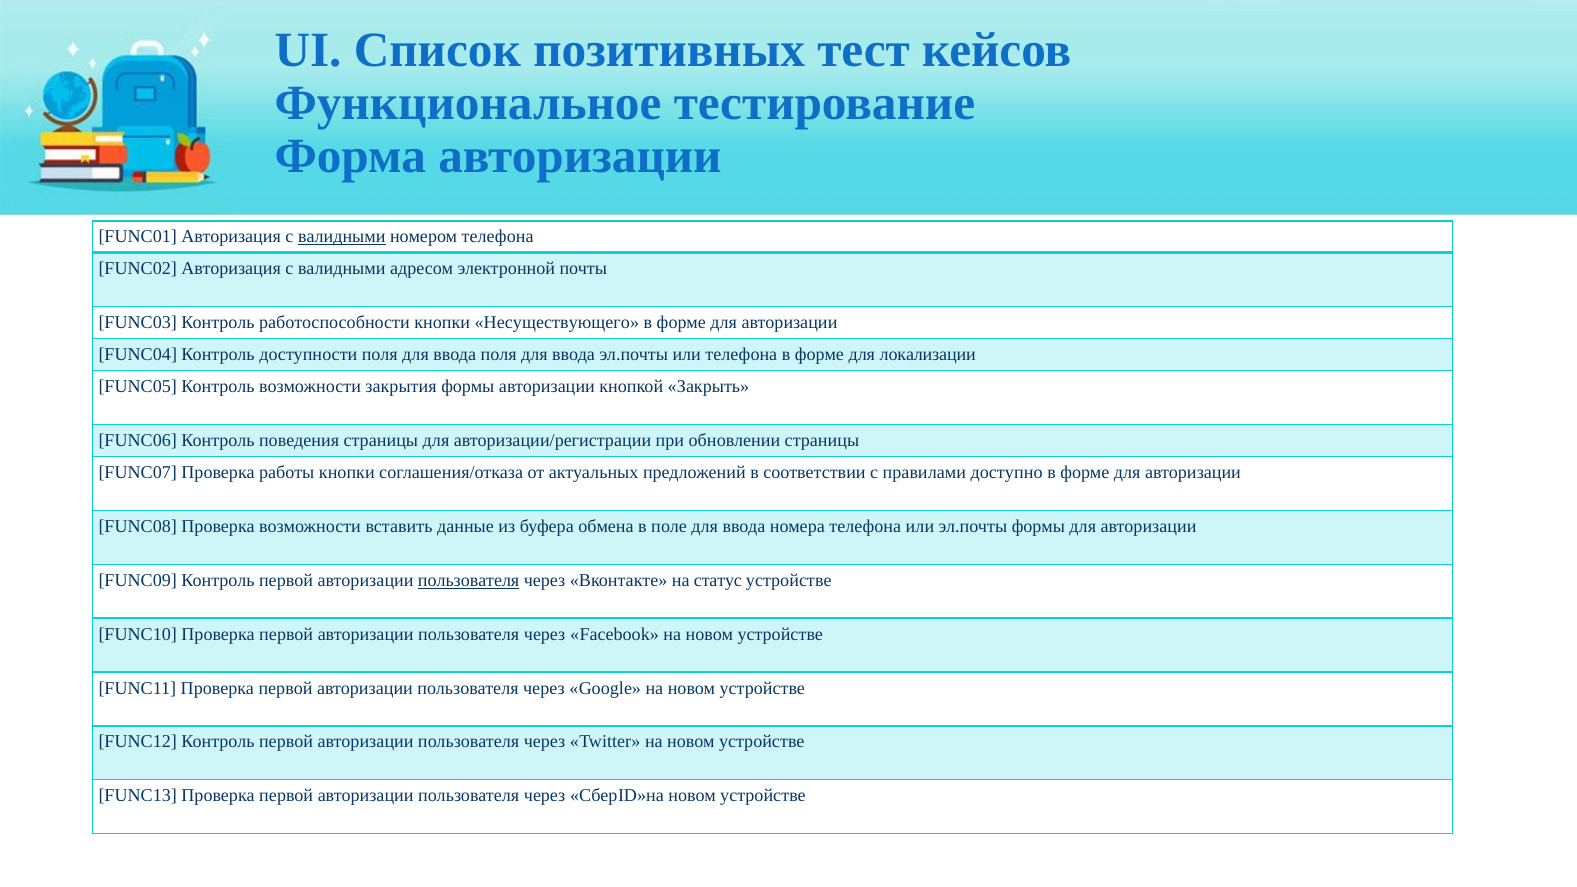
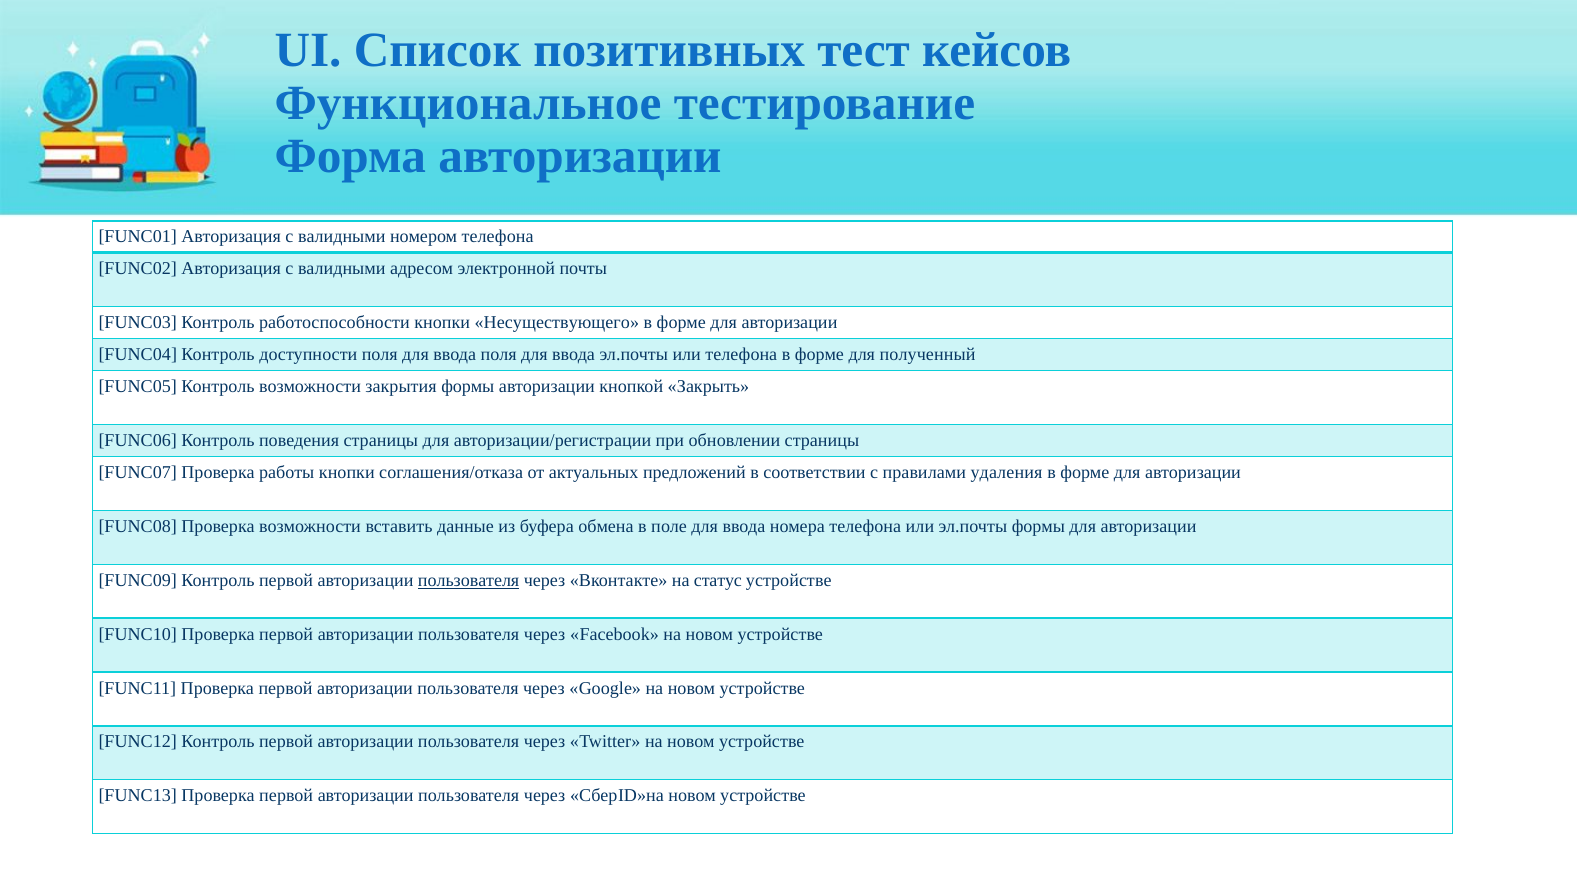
валидными underline: present -> none (342, 237)
локализации: локализации -> полученный (928, 355)
доступно: доступно -> удаления (1007, 473)
